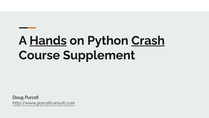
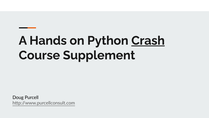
Hands underline: present -> none (48, 40)
